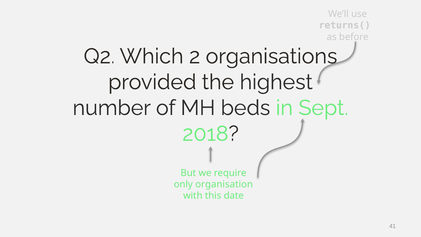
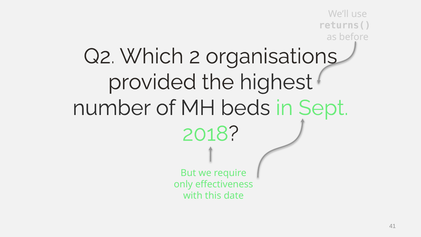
organisation: organisation -> effectiveness (224, 184)
